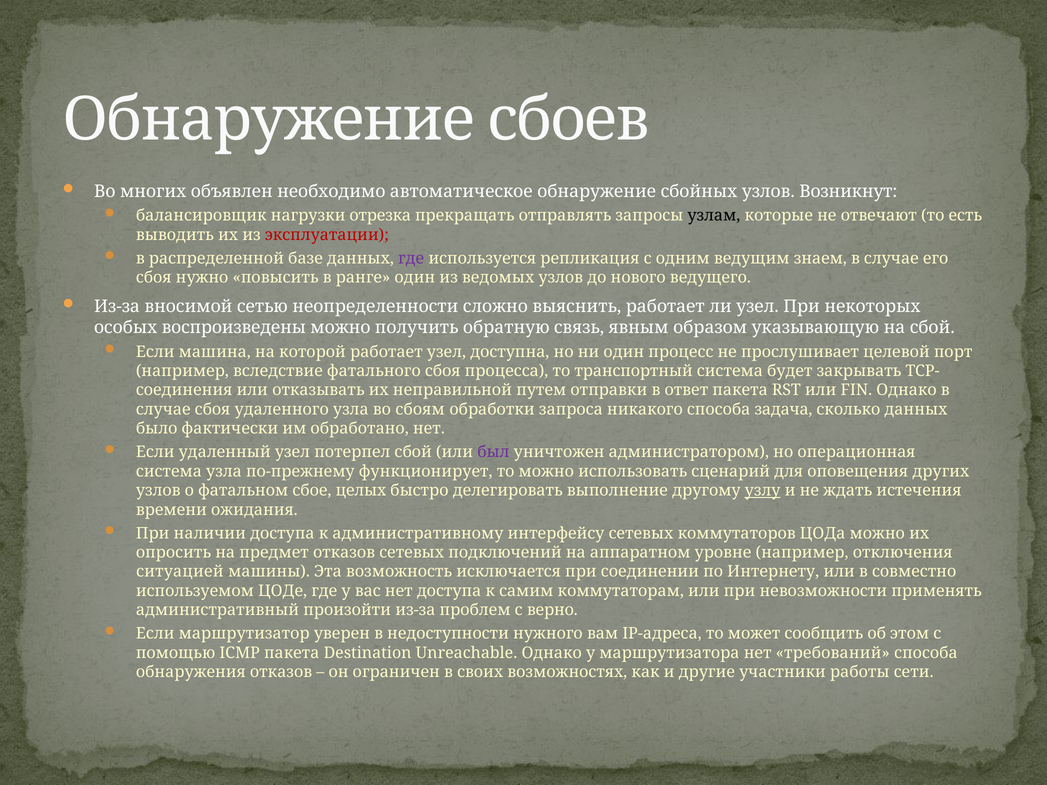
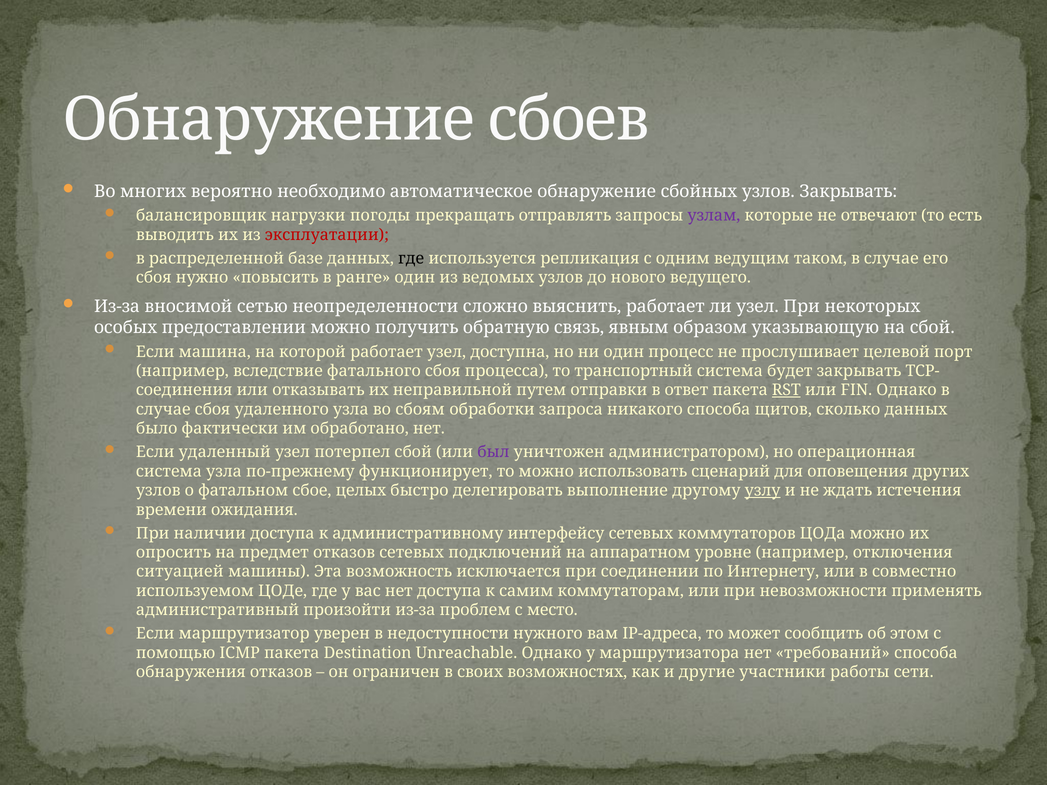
объявлен: объявлен -> вероятно (232, 191)
узлов Возникнут: Возникнут -> Закрывать (848, 191)
отрезка: отрезка -> погоды (380, 216)
узлам colour: black -> purple (714, 216)
где colour: purple -> black (411, 258)
знаем: знаем -> таком (820, 258)
воспроизведены: воспроизведены -> предоставлении (234, 328)
RST underline: none -> present (786, 390)
задача: задача -> щитов (783, 409)
верно: верно -> место (552, 610)
